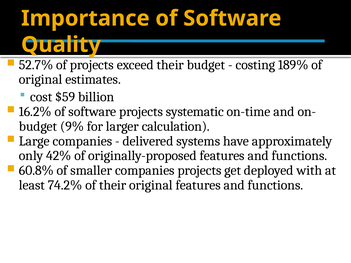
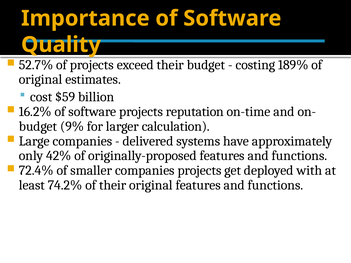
systematic: systematic -> reputation (195, 112)
60.8%: 60.8% -> 72.4% (36, 171)
